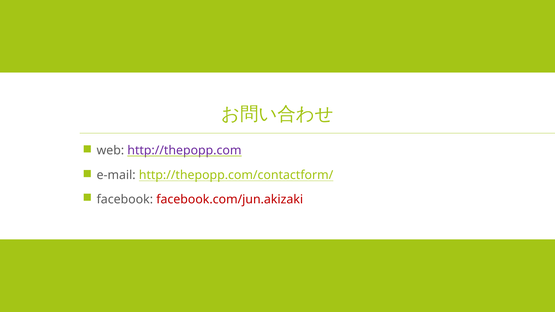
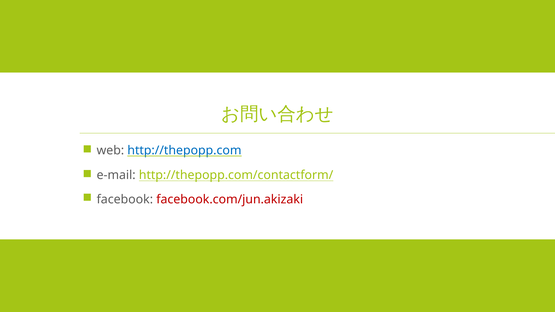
http://thepopp.com colour: purple -> blue (184, 151)
